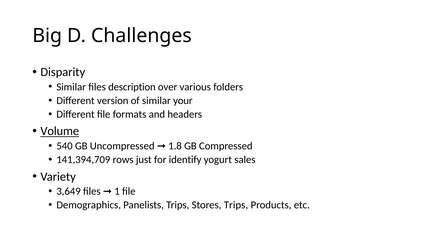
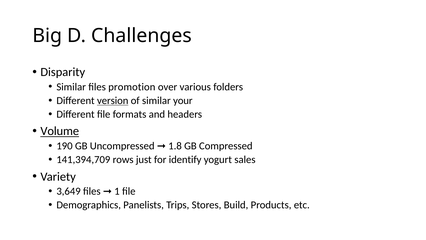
description: description -> promotion (132, 87)
version underline: none -> present (113, 100)
540: 540 -> 190 (65, 146)
Stores Trips: Trips -> Build (236, 205)
